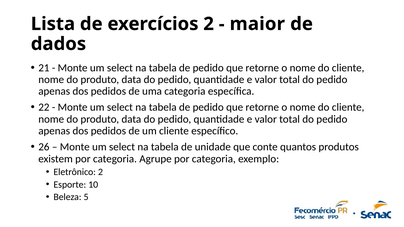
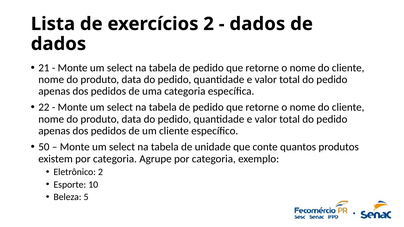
maior: maior -> dados (257, 24)
26: 26 -> 50 (44, 147)
